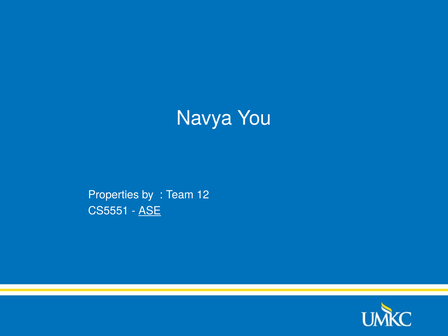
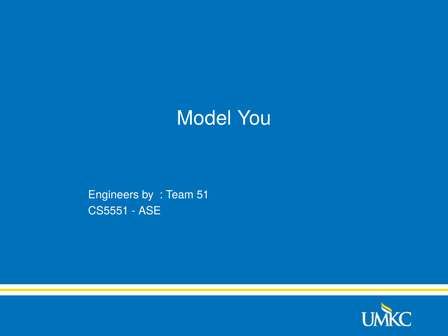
Navya: Navya -> Model (204, 118)
Properties: Properties -> Engineers (113, 195)
12: 12 -> 51 (203, 195)
ASE underline: present -> none (150, 211)
